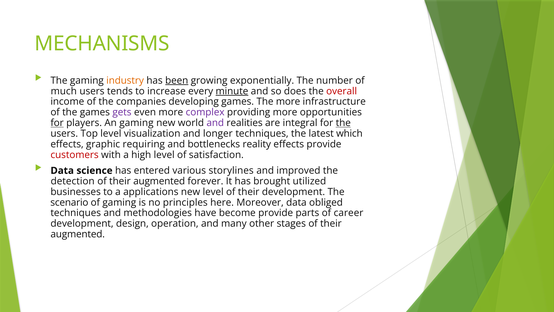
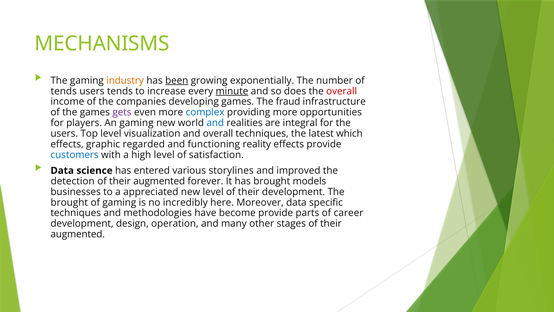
much: much -> tends (64, 91)
The more: more -> fraud (288, 102)
complex colour: purple -> blue (205, 112)
for underline: present -> none (57, 123)
and colour: purple -> blue (215, 123)
the underline: present -> none (343, 123)
and longer: longer -> overall (218, 133)
requiring: requiring -> regarded (144, 144)
bottlenecks: bottlenecks -> functioning (214, 144)
customers colour: red -> blue (75, 155)
utilized: utilized -> models (309, 181)
applications: applications -> appreciated (151, 192)
scenario: scenario -> brought (69, 202)
principles: principles -> incredibly (185, 202)
obliged: obliged -> specific (326, 202)
